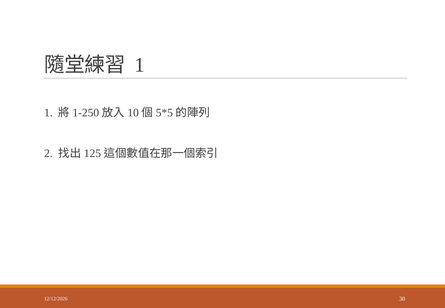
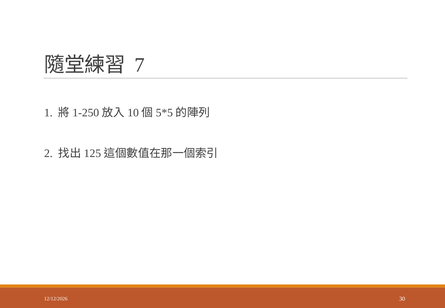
1: 1 -> 7 (140, 65)
